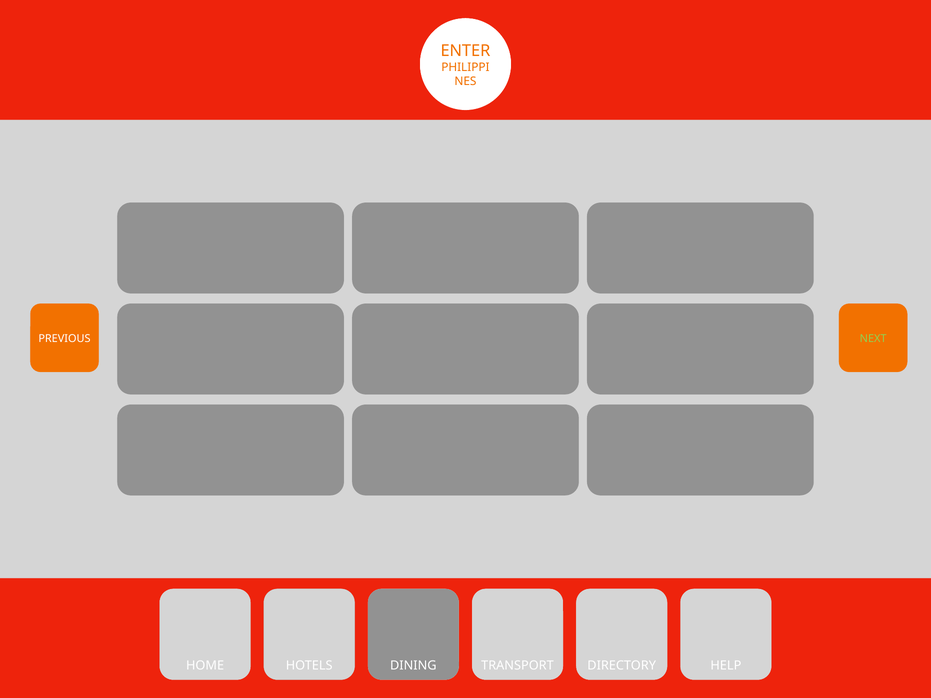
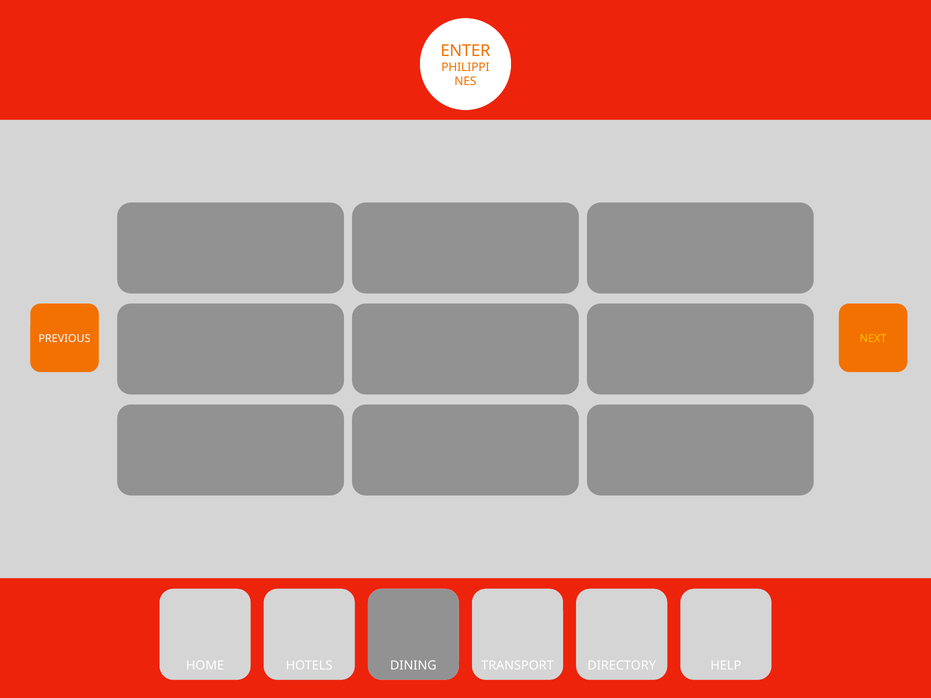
NEXT colour: light green -> yellow (873, 339)
